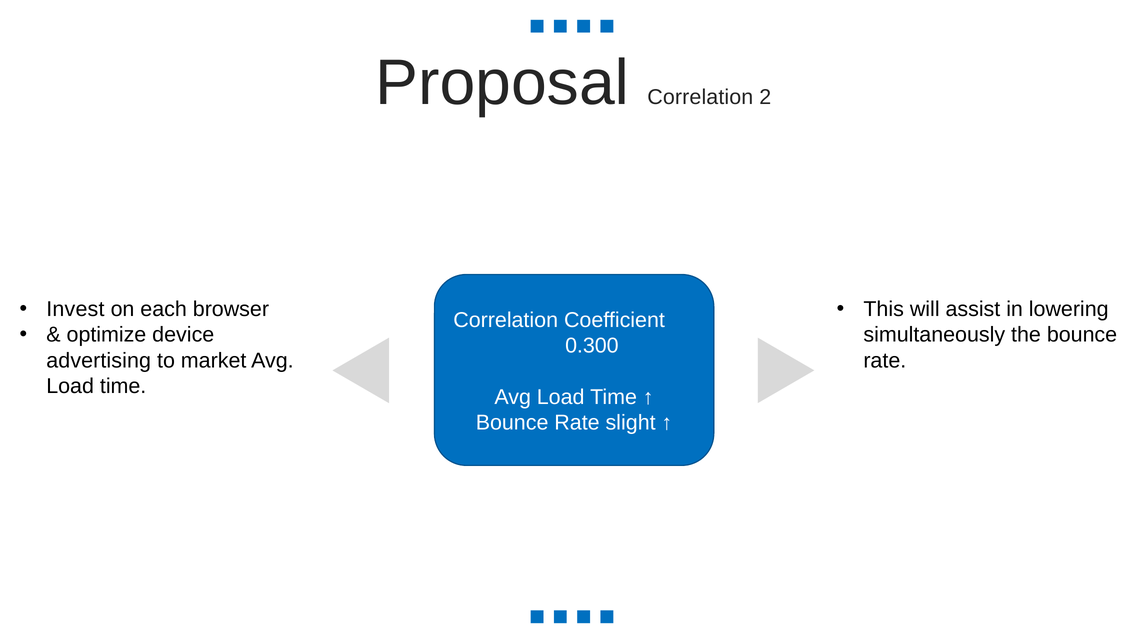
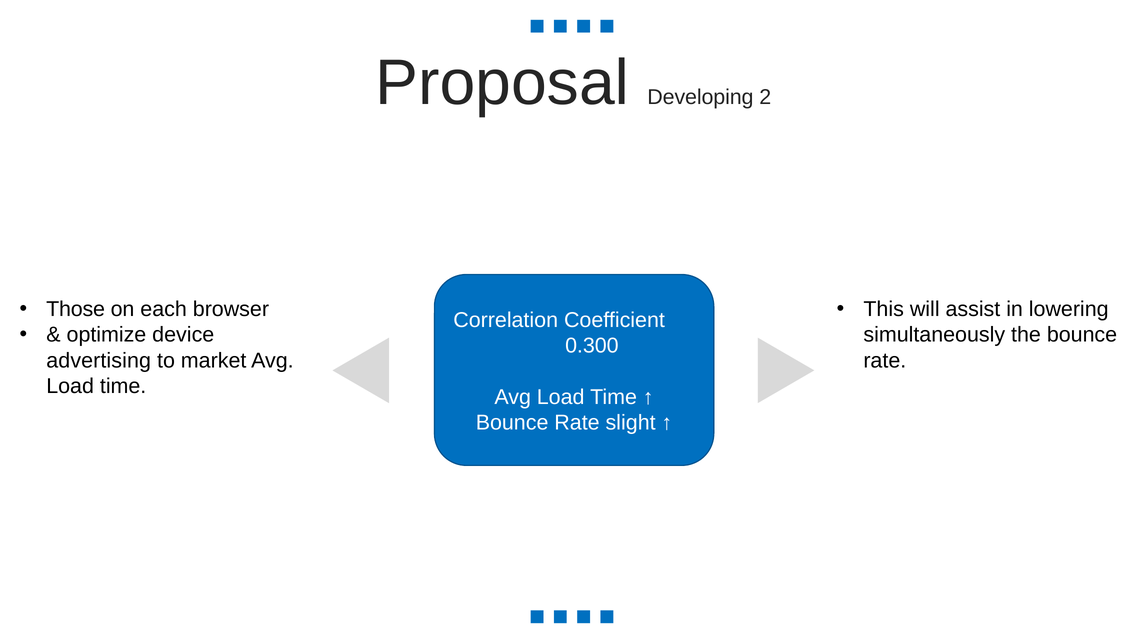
Proposal Correlation: Correlation -> Developing (700, 97)
Invest: Invest -> Those (76, 309)
